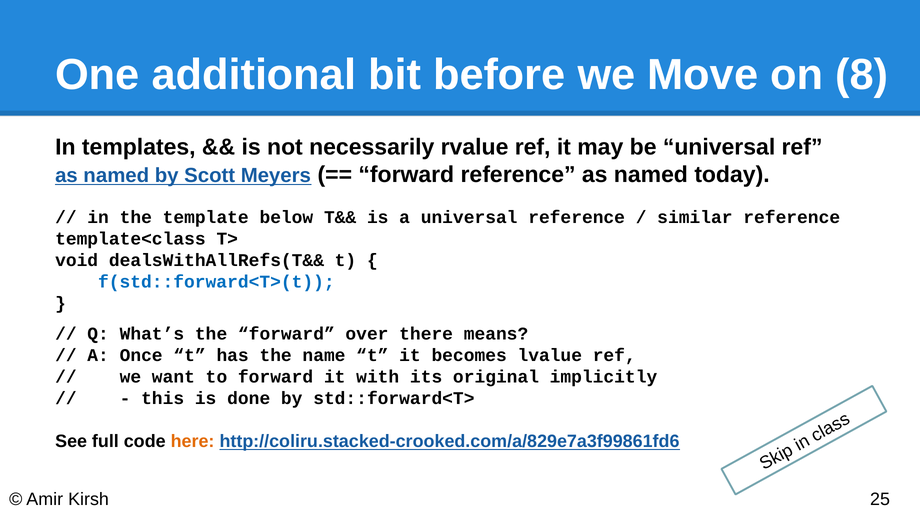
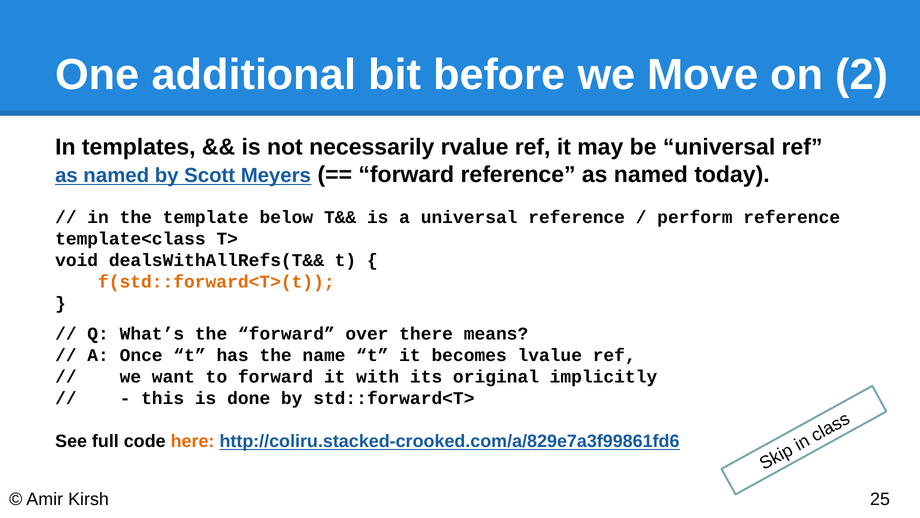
8: 8 -> 2 (862, 75)
similar: similar -> perform (695, 217)
f(std::forward<T>(t colour: blue -> orange (216, 282)
